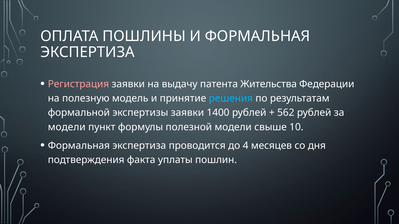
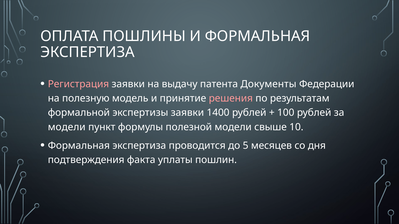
Жительства: Жительства -> Документы (268, 84)
решения colour: light blue -> pink (231, 99)
562: 562 -> 100 (286, 113)
4: 4 -> 5 (246, 146)
